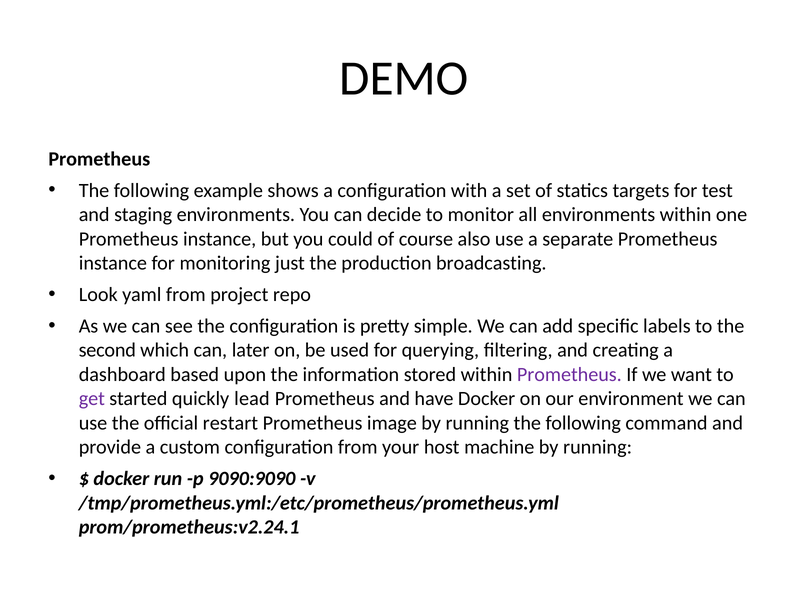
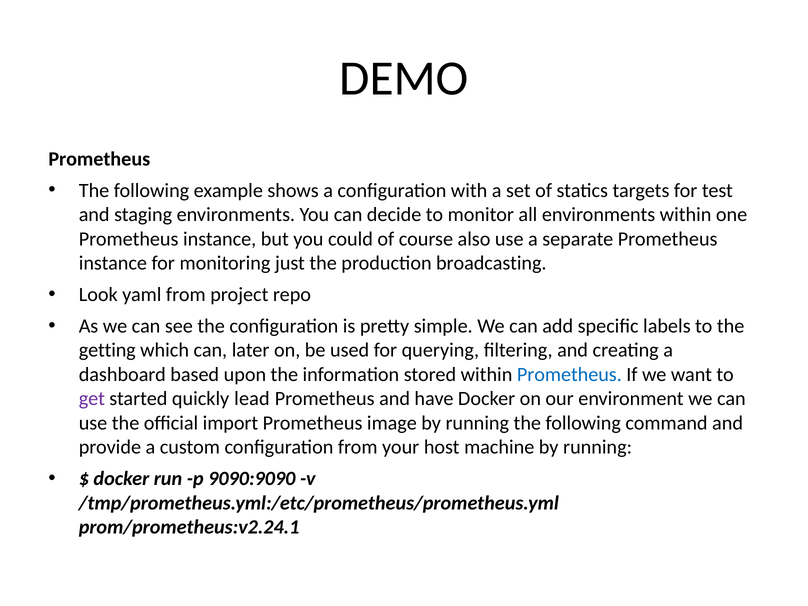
second: second -> getting (107, 350)
Prometheus colour: purple -> blue (569, 374)
restart: restart -> import (230, 423)
